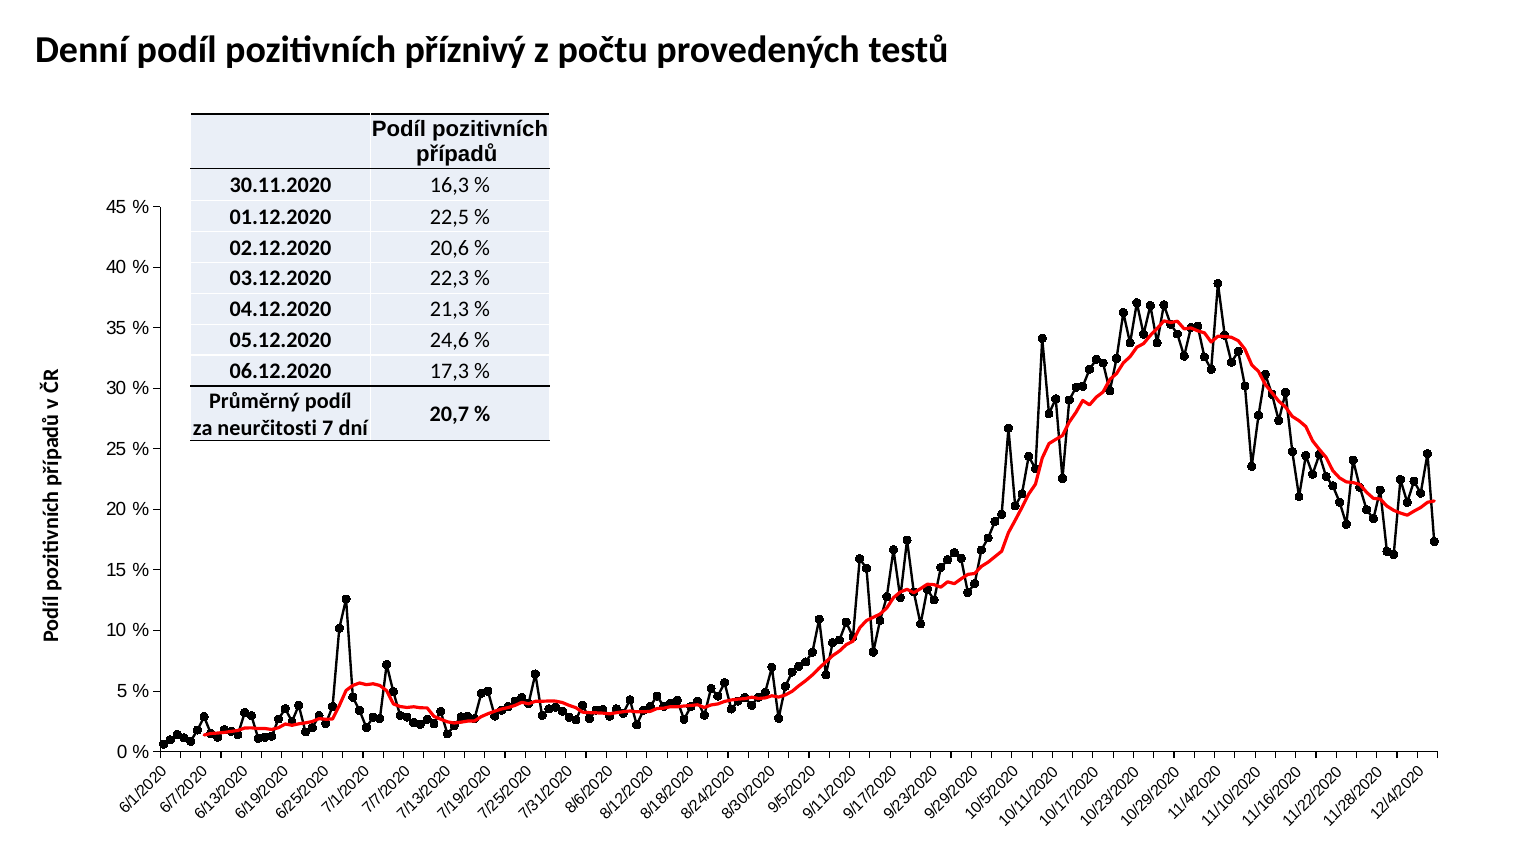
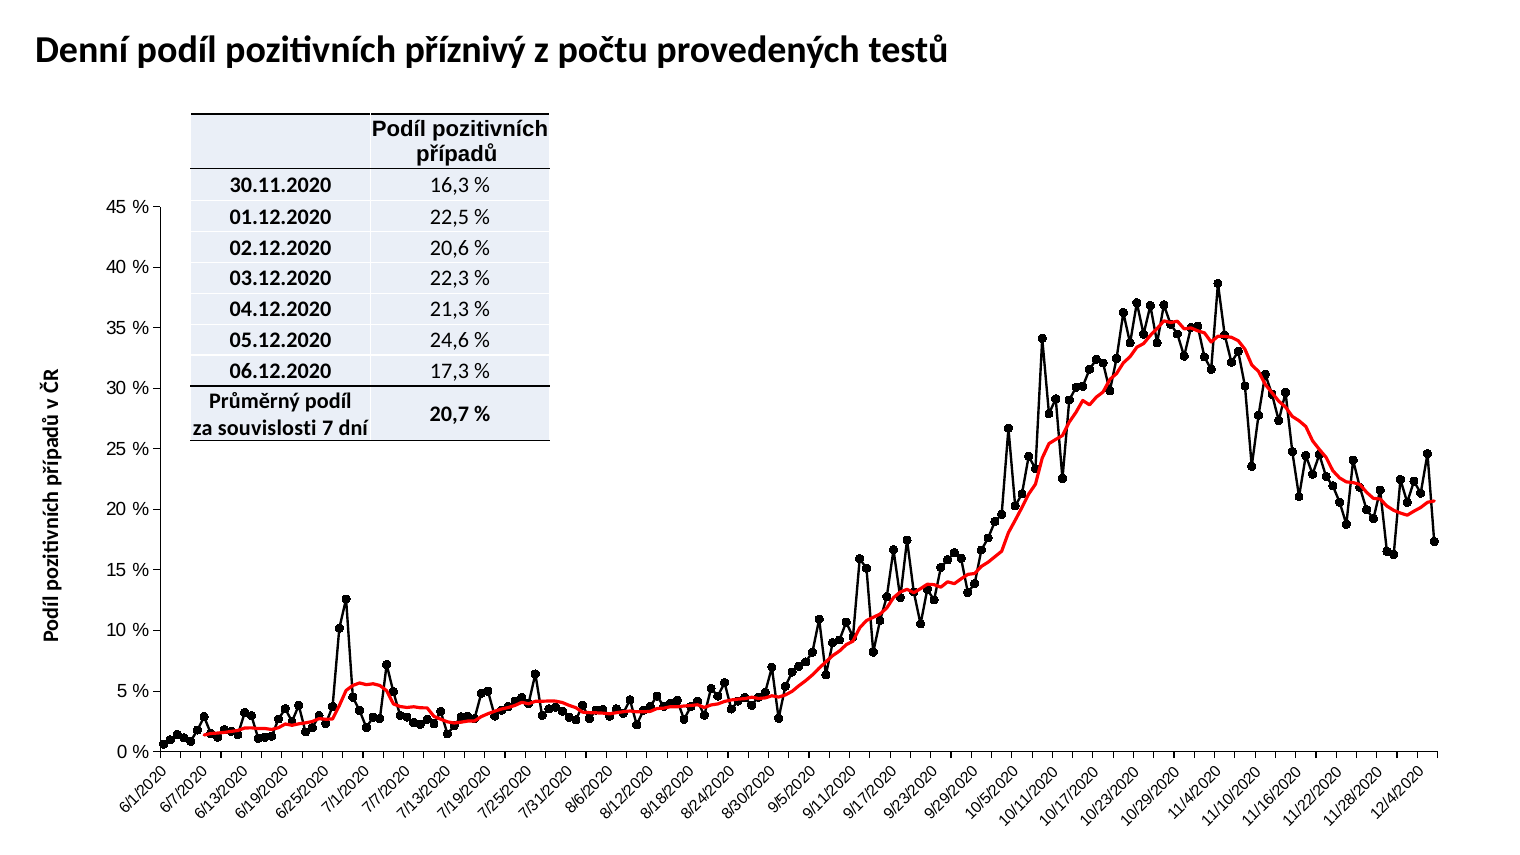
neurčitosti: neurčitosti -> souvislosti (267, 428)
